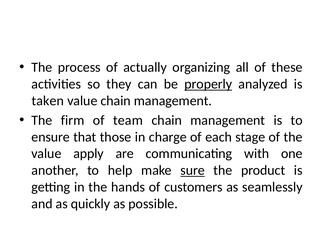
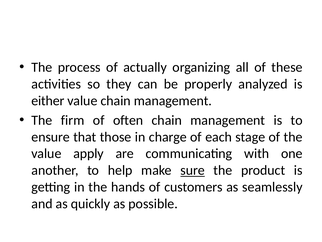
properly underline: present -> none (208, 84)
taken: taken -> either (48, 101)
team: team -> often (128, 120)
